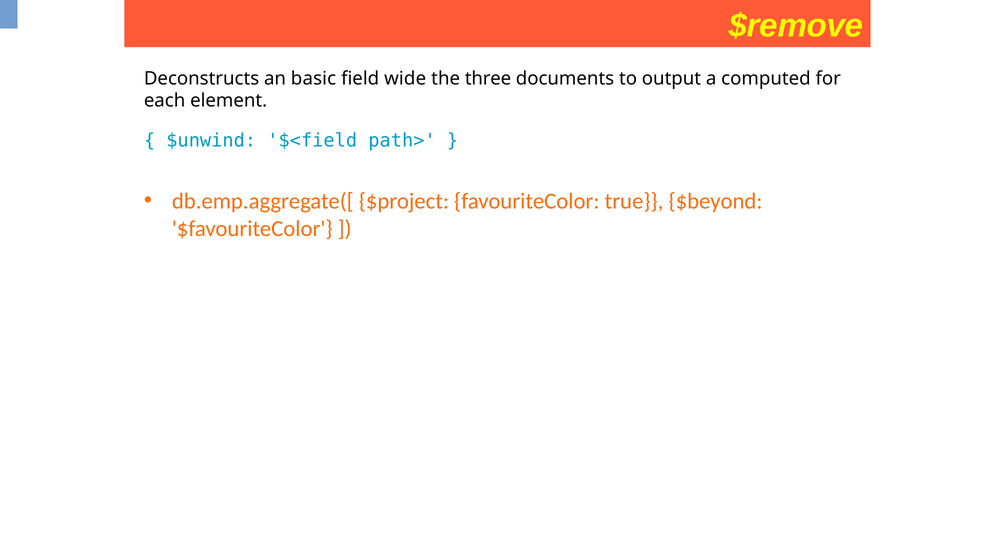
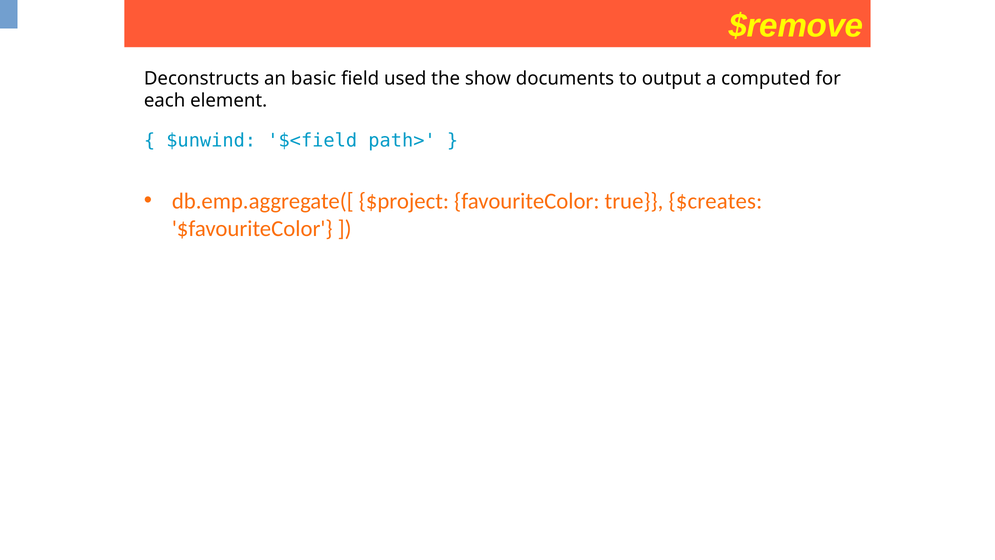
wide: wide -> used (405, 78)
three: three -> show (488, 78)
$beyond: $beyond -> $creates (715, 201)
